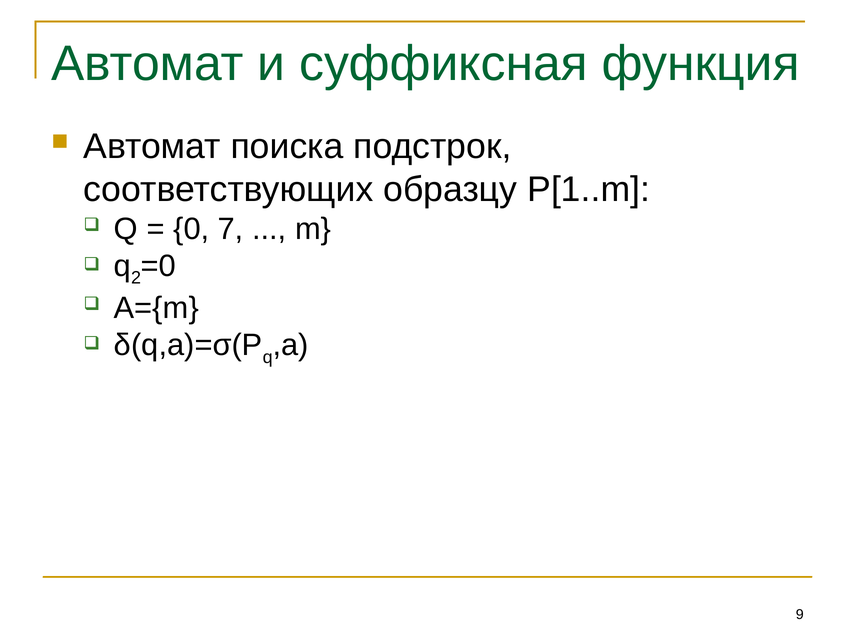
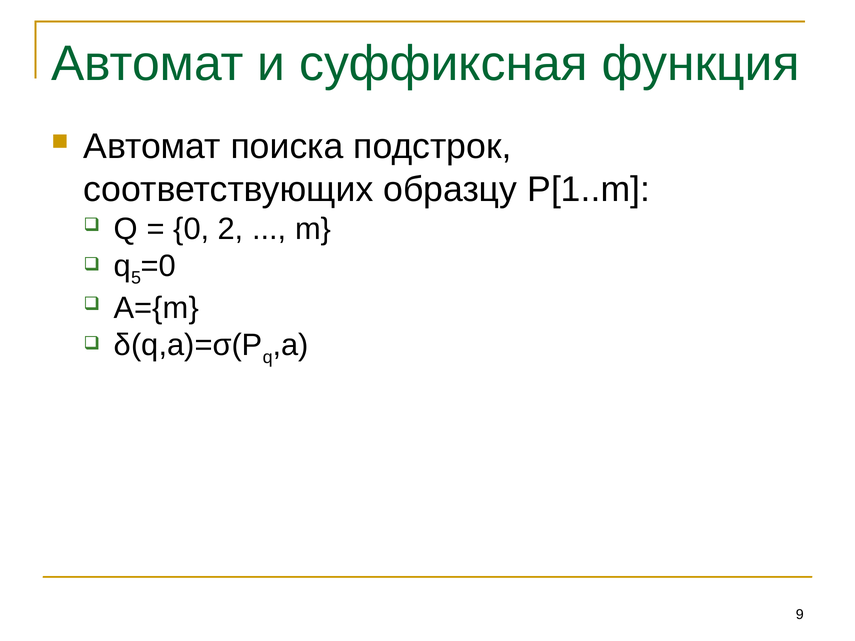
7: 7 -> 2 (231, 229)
2: 2 -> 5 (136, 278)
